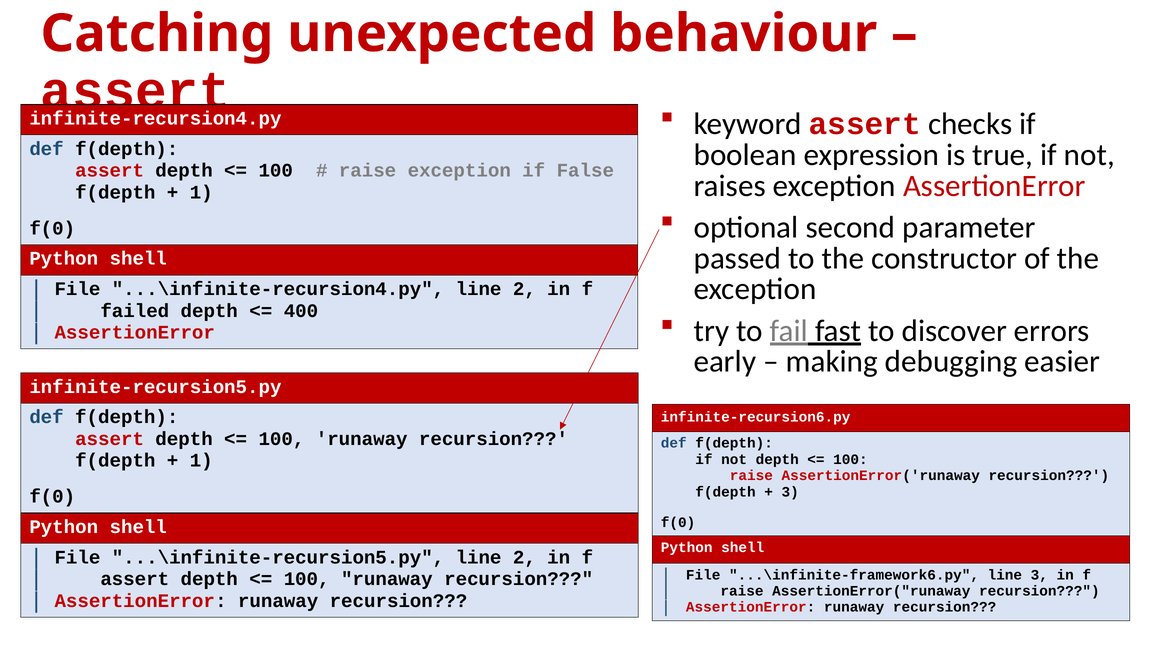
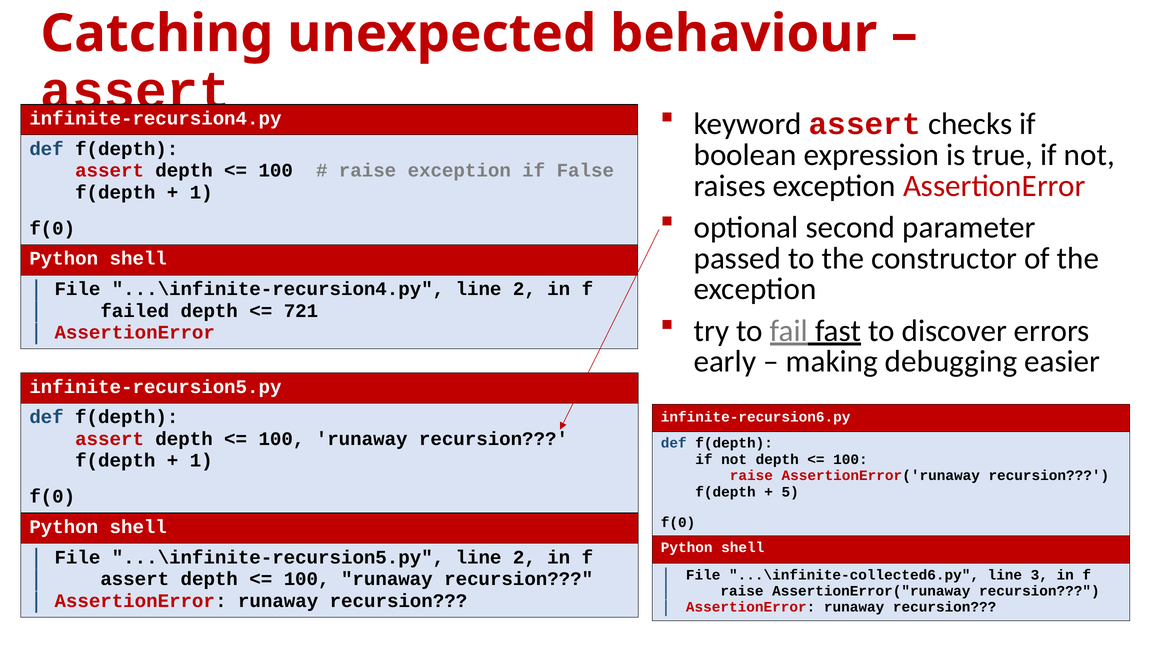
400: 400 -> 721 (301, 311)
3: 3 -> 5 (790, 492)
...\infinite-framework6.py: ...\infinite-framework6.py -> ...\infinite-collected6.py (854, 575)
